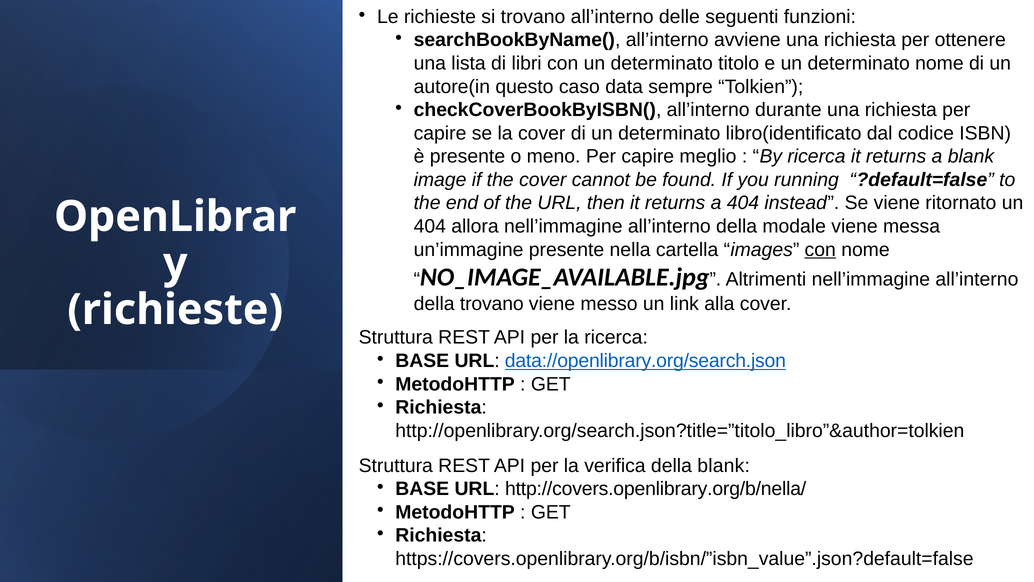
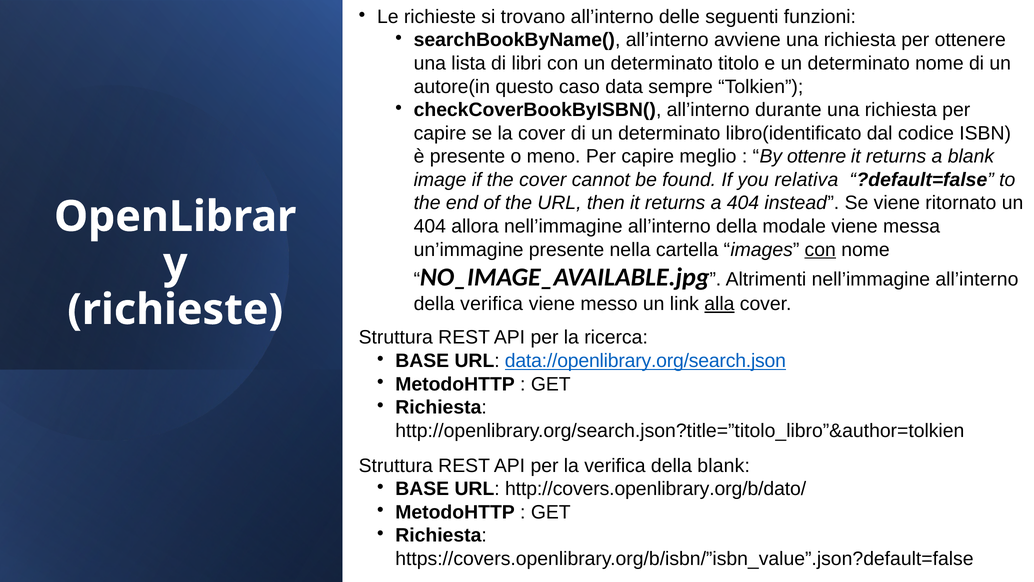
By ricerca: ricerca -> ottenre (817, 156)
running: running -> relativa (806, 180)
della trovano: trovano -> verifica (492, 304)
alla underline: none -> present (719, 304)
http://covers.openlibrary.org/b/nella/: http://covers.openlibrary.org/b/nella/ -> http://covers.openlibrary.org/b/dato/ (656, 489)
